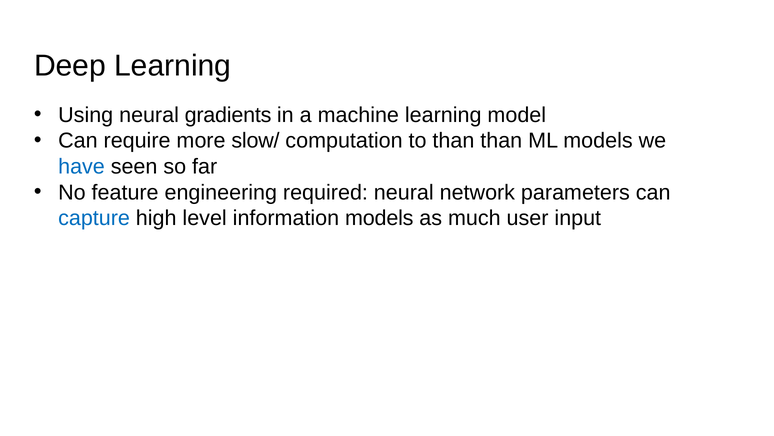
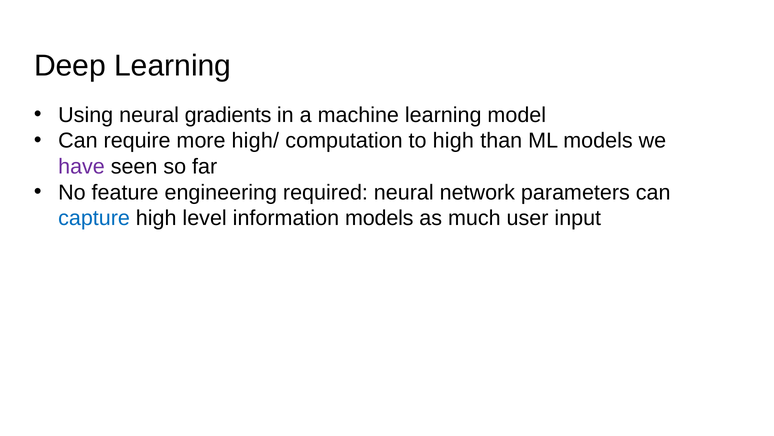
slow/: slow/ -> high/ (255, 141)
to than: than -> high (453, 141)
have colour: blue -> purple (81, 166)
